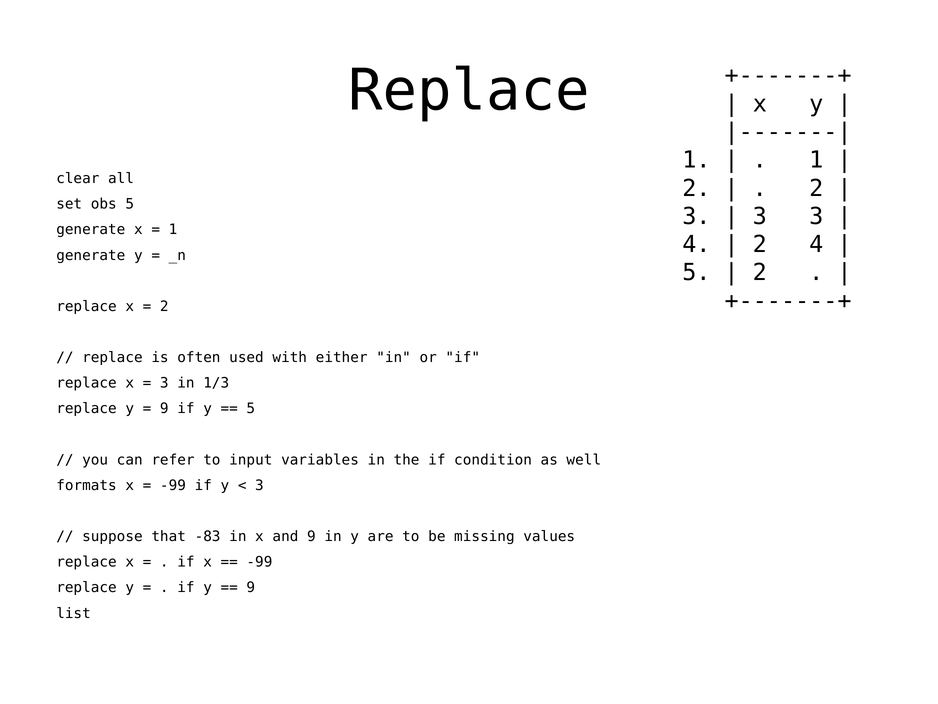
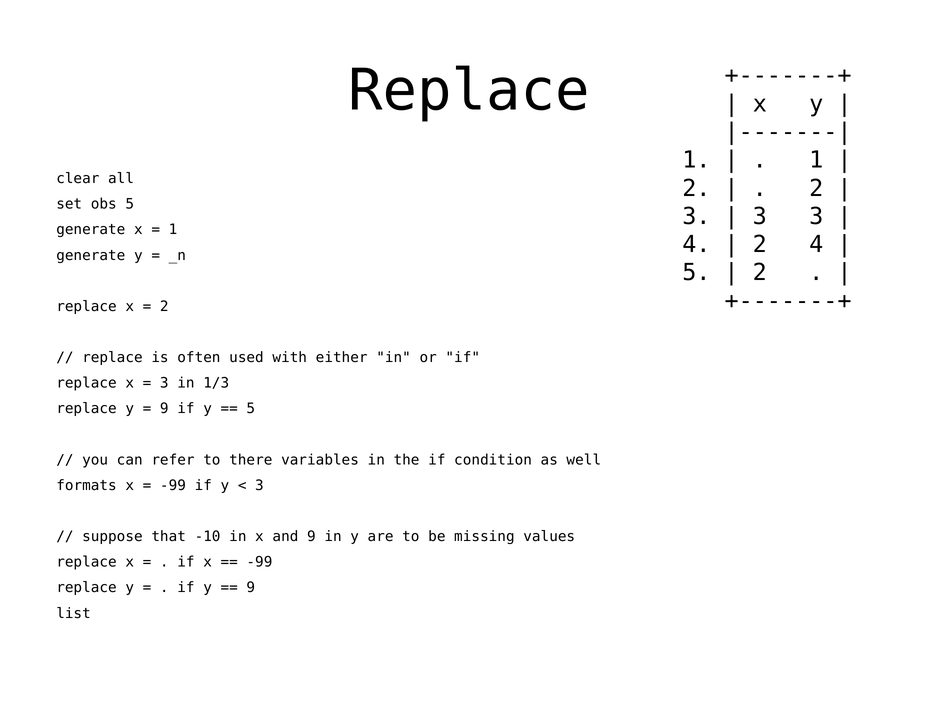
input: input -> there (251, 460)
-83: -83 -> -10 (208, 536)
